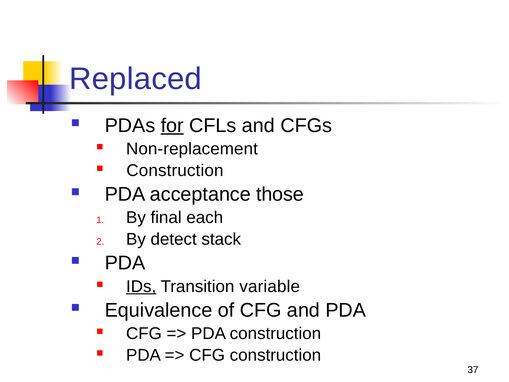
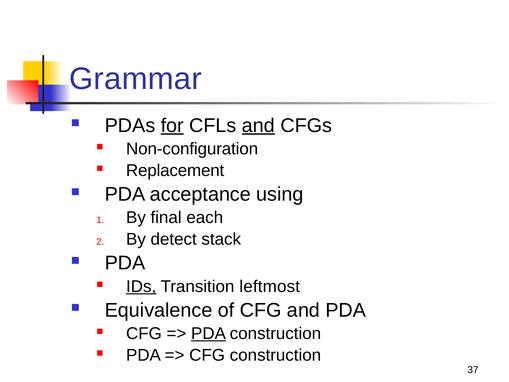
Replaced: Replaced -> Grammar (136, 79)
and underline: none -> present (258, 125)
Non-replacement: Non-replacement -> Non-configuration (192, 149)
Construction: Construction -> Replacement (175, 170)
those: those -> using (280, 194)
variable: variable -> leftmost (270, 286)
PDA underline: none -> present (208, 333)
